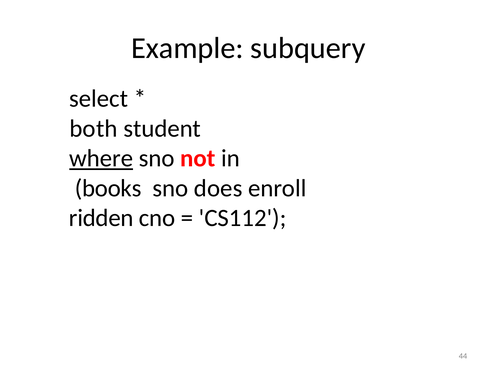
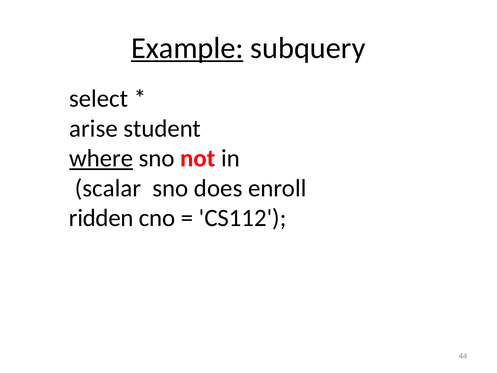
Example underline: none -> present (187, 48)
both: both -> arise (94, 128)
books: books -> scalar (108, 188)
